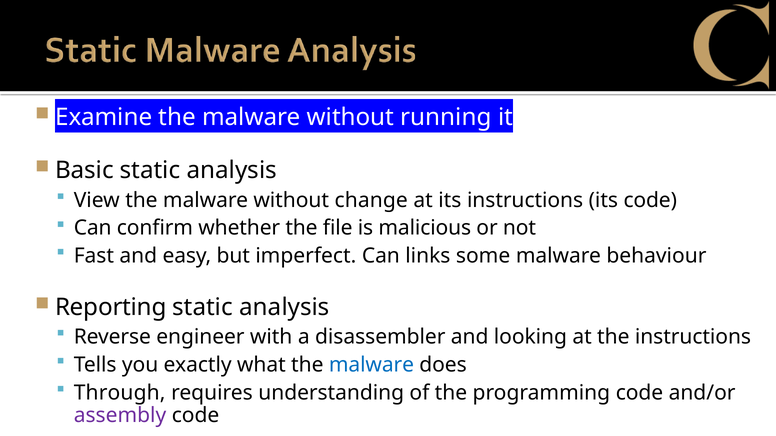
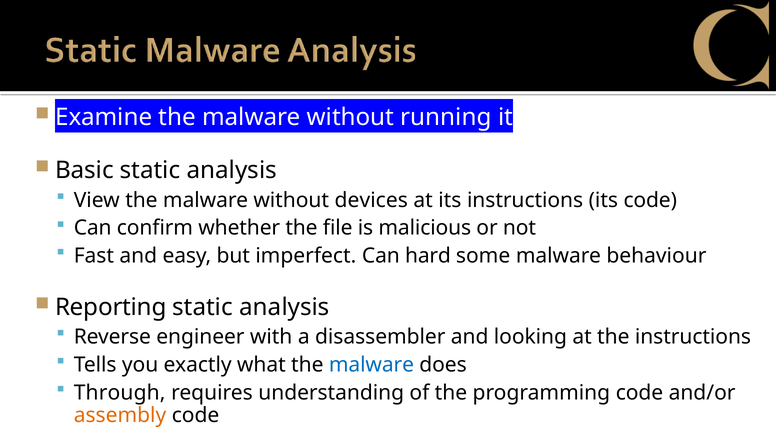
change: change -> devices (371, 200)
links: links -> hard (428, 256)
assembly colour: purple -> orange (120, 416)
